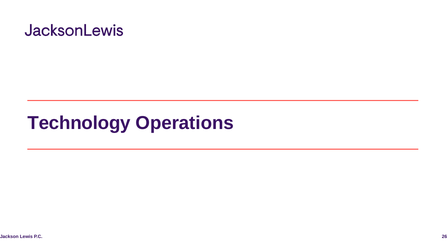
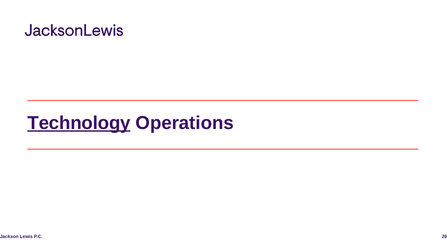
Technology underline: none -> present (79, 123)
